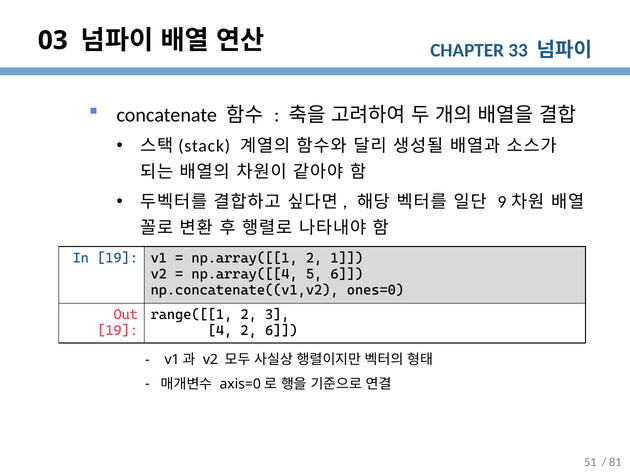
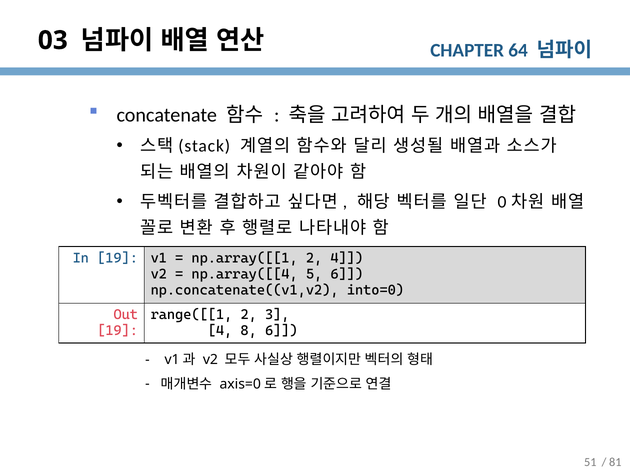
33: 33 -> 64 (518, 50)
9: 9 -> 0 (502, 202)
2 1: 1 -> 4 (347, 258)
ones=0: ones=0 -> into=0 (375, 291)
4 2: 2 -> 8 (249, 331)
